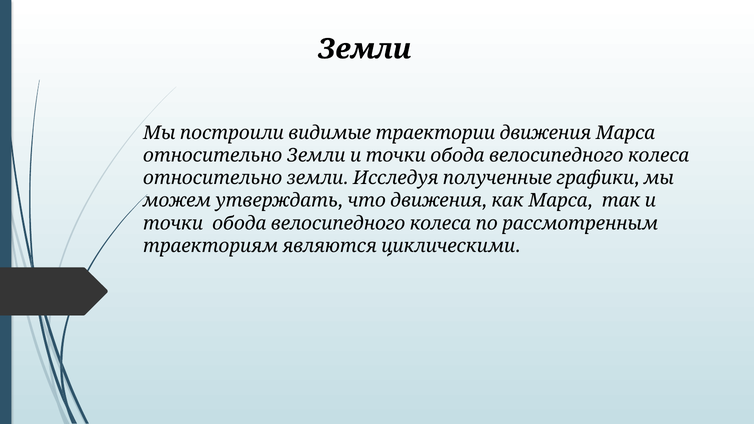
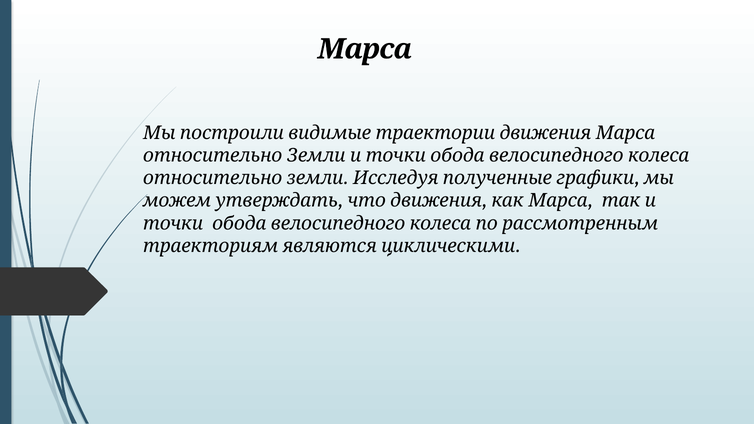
Земли: Земли -> Марса (365, 49)
